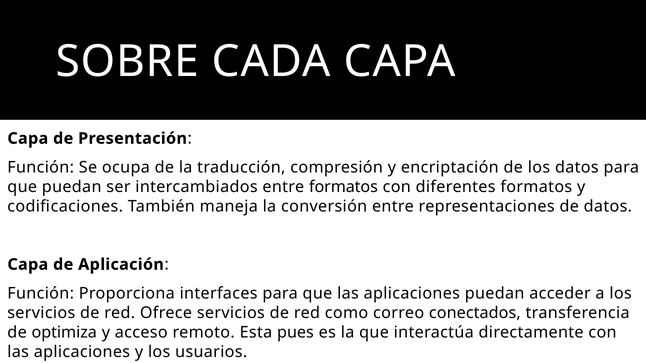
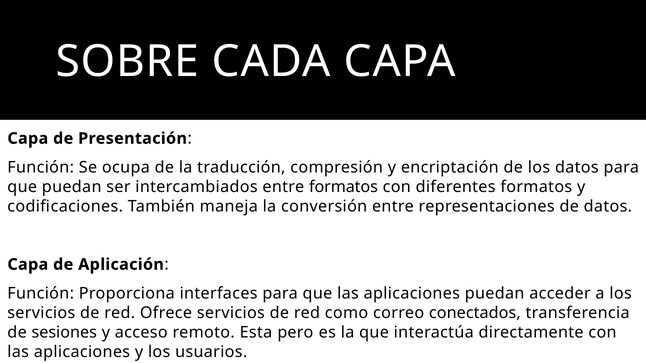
optimiza: optimiza -> sesiones (64, 333)
pues: pues -> pero (295, 333)
